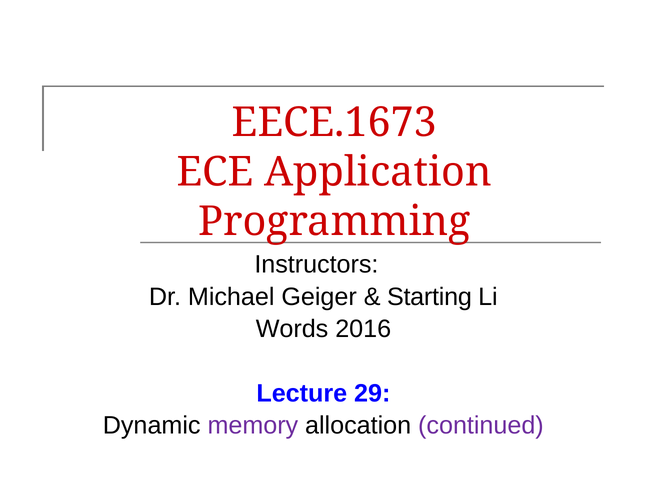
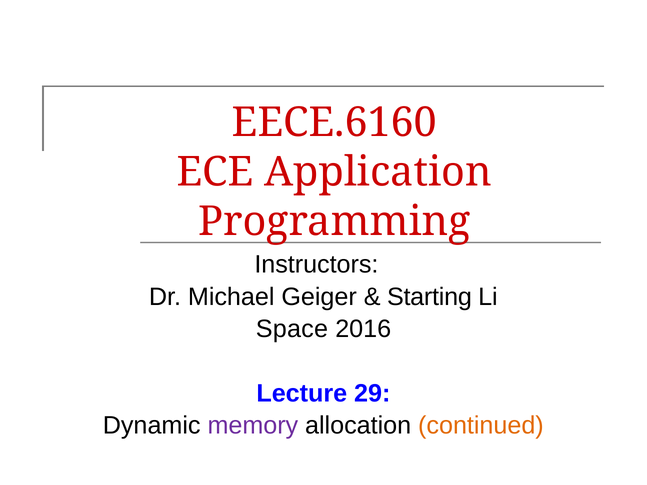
EECE.1673: EECE.1673 -> EECE.6160 (334, 123)
Words: Words -> Space (292, 329)
continued colour: purple -> orange (481, 426)
